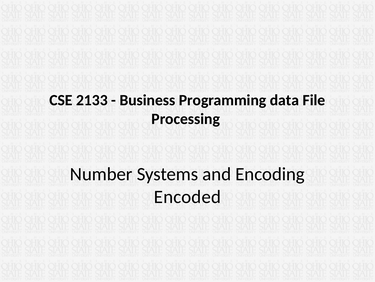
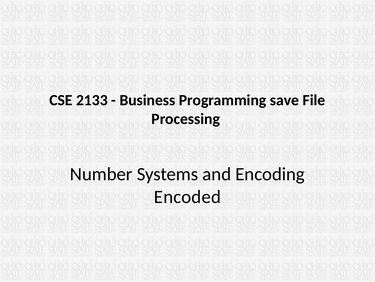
data: data -> save (284, 100)
